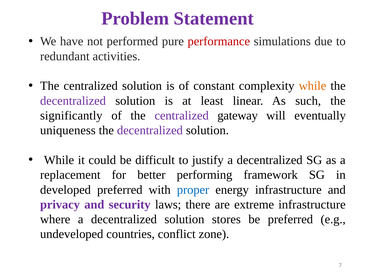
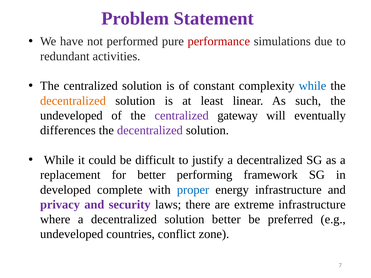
while colour: orange -> blue (313, 86)
decentralized colour: purple -> orange (73, 101)
significantly: significantly -> undeveloped (71, 116)
uniqueness: uniqueness -> differences (68, 130)
developed preferred: preferred -> complete (120, 190)
solution stores: stores -> better (226, 220)
